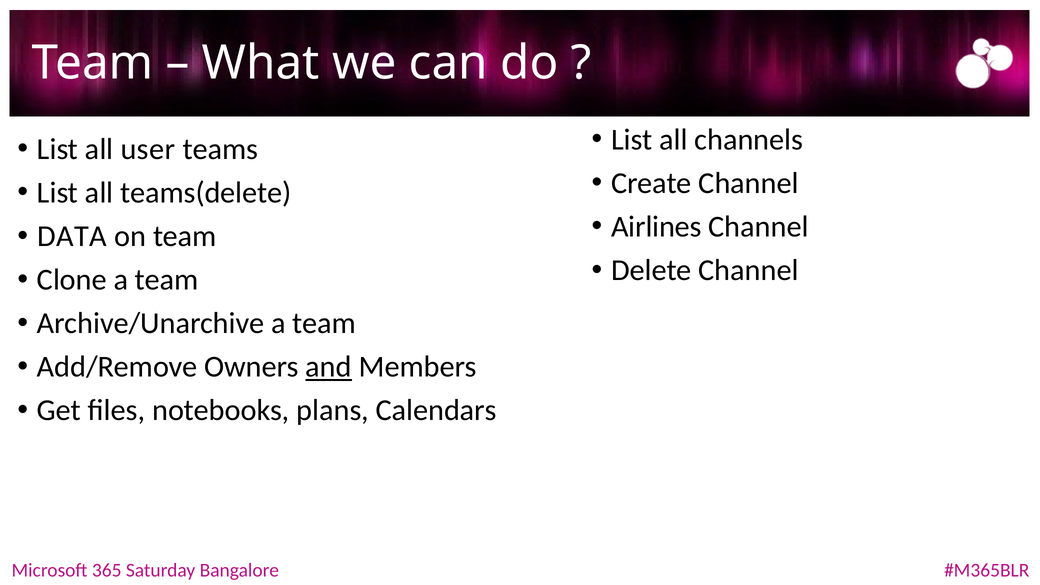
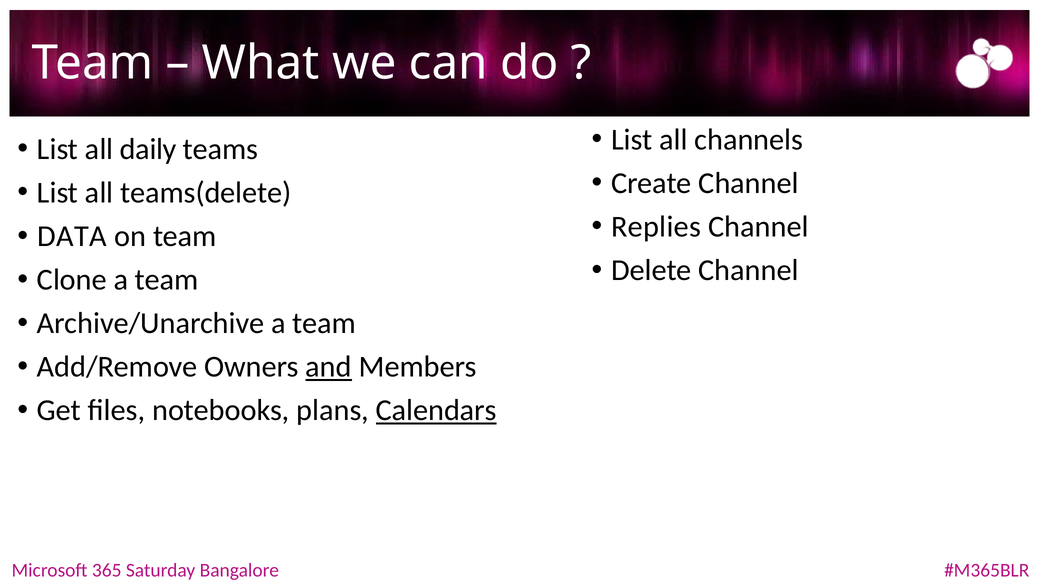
user: user -> daily (148, 149)
Airlines: Airlines -> Replies (656, 227)
Calendars underline: none -> present (436, 410)
